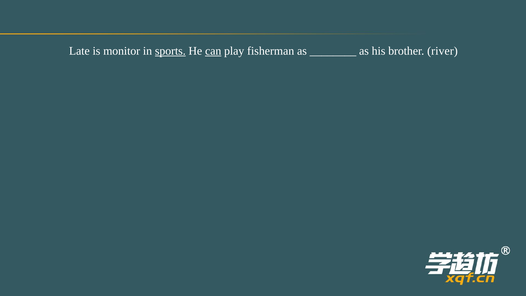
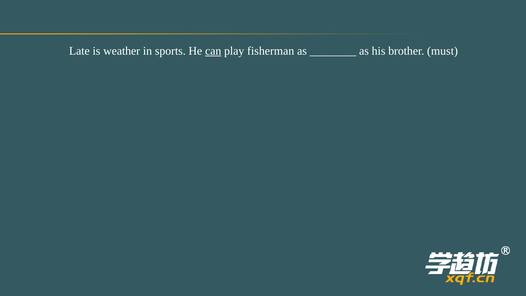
monitor: monitor -> weather (122, 51)
sports underline: present -> none (170, 51)
river: river -> must (443, 51)
